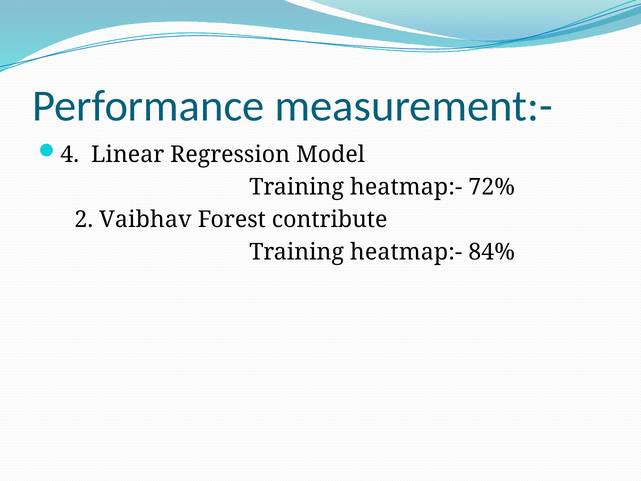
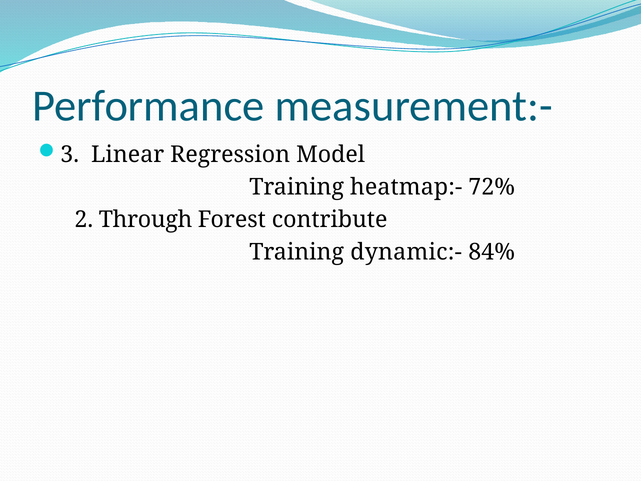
4: 4 -> 3 (70, 154)
Vaibhav: Vaibhav -> Through (146, 219)
heatmap:-: heatmap:- -> dynamic:- (406, 252)
